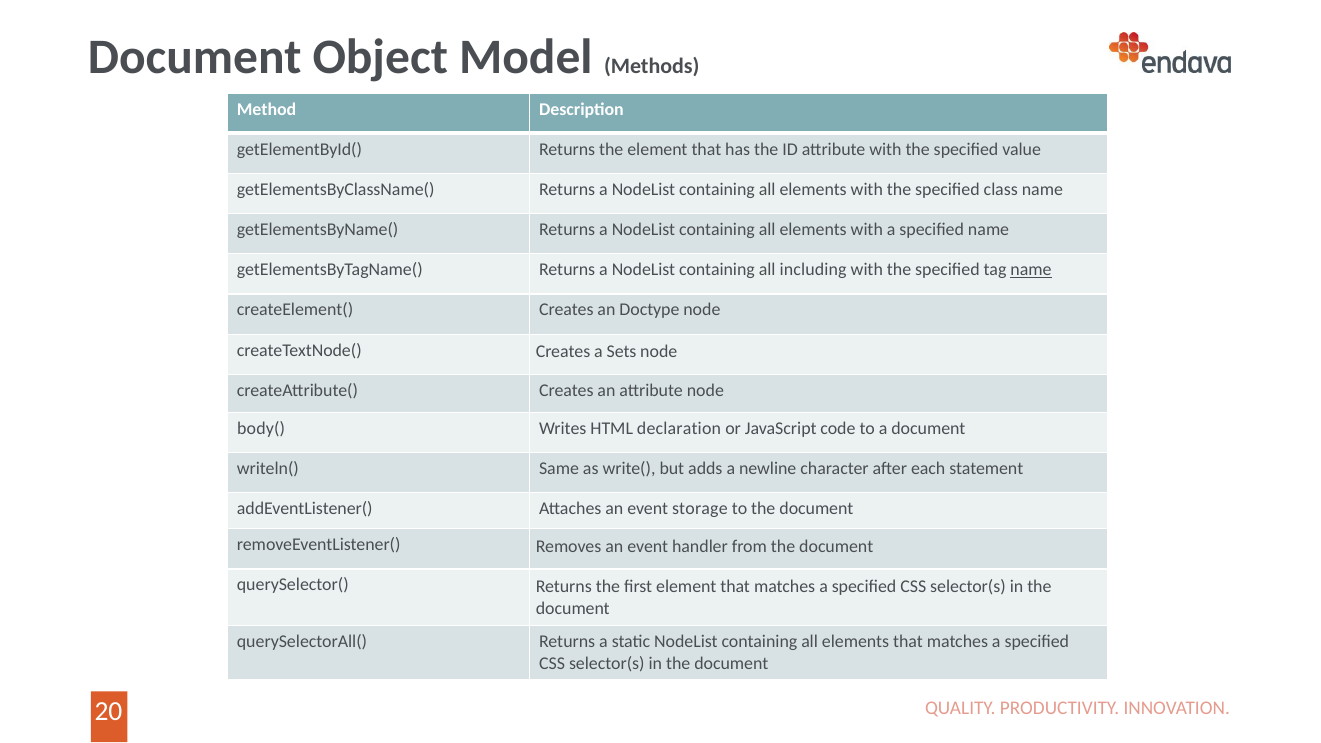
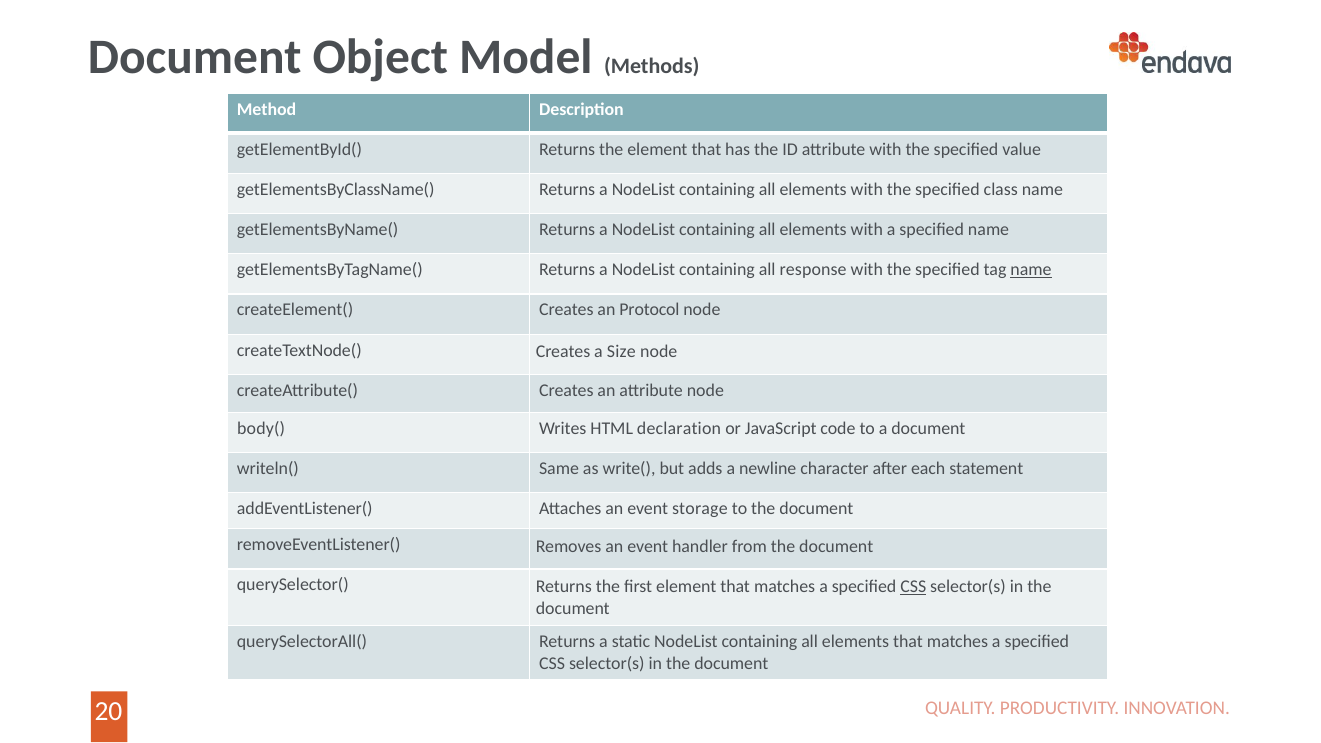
including: including -> response (813, 270)
Doctype: Doctype -> Protocol (650, 310)
Sets: Sets -> Size (621, 352)
CSS underline: none -> present (913, 587)
